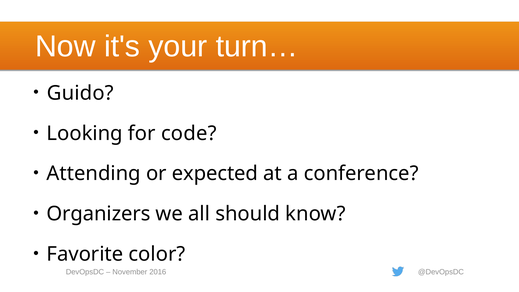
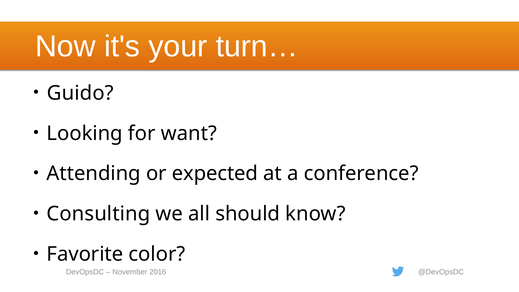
code: code -> want (189, 133)
Organizers: Organizers -> Consulting (98, 214)
